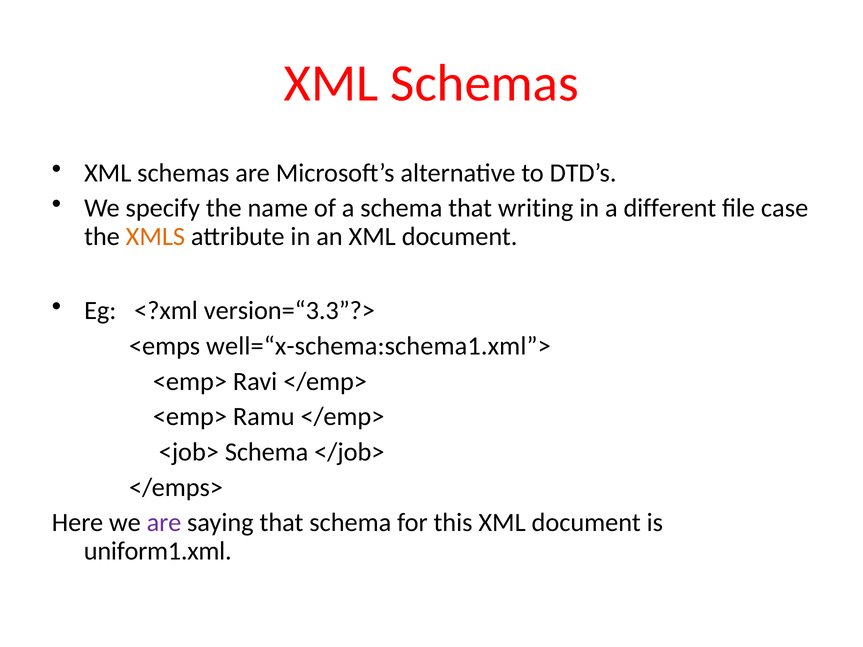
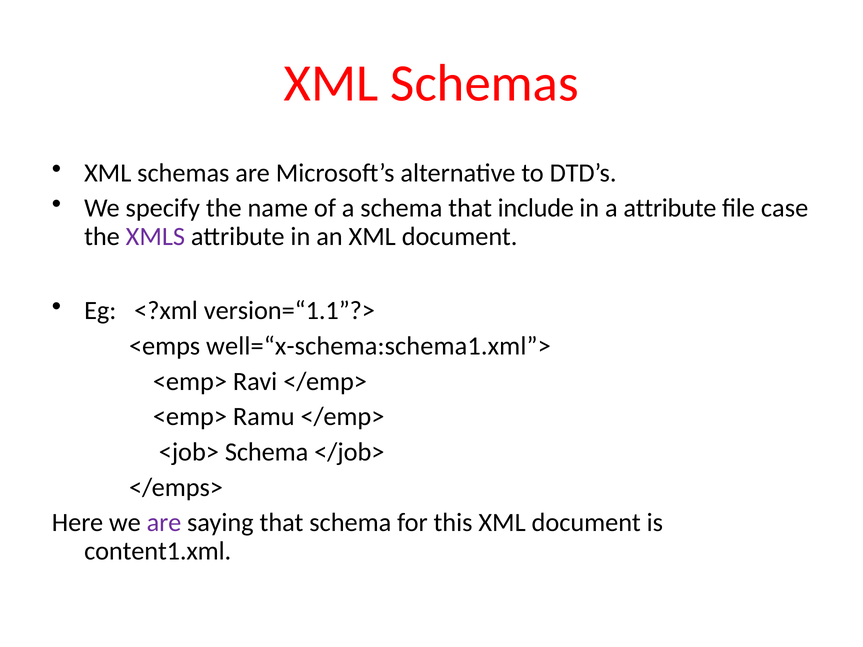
writing: writing -> include (536, 208)
a different: different -> attribute (670, 208)
XMLS colour: orange -> purple (155, 237)
version=“3.3”?>: version=“3.3”?> -> version=“1.1”?> (289, 311)
uniform1.xml: uniform1.xml -> content1.xml (158, 551)
